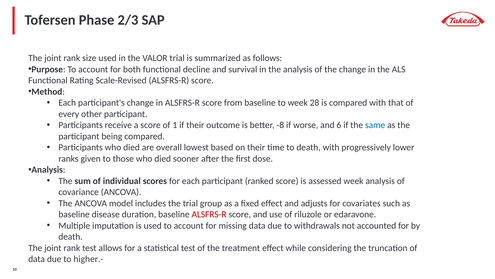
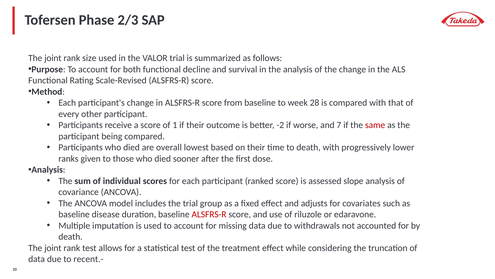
-8: -8 -> -2 (280, 125)
6: 6 -> 7 (339, 125)
same colour: blue -> red (375, 125)
assessed week: week -> slope (354, 181)
higher.-: higher.- -> recent.- (88, 259)
